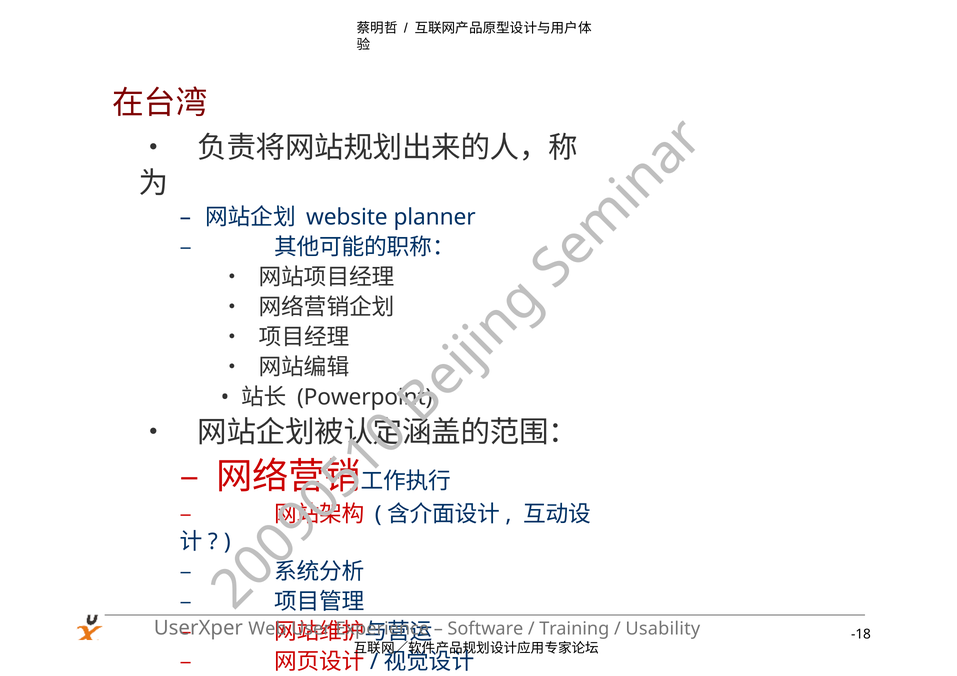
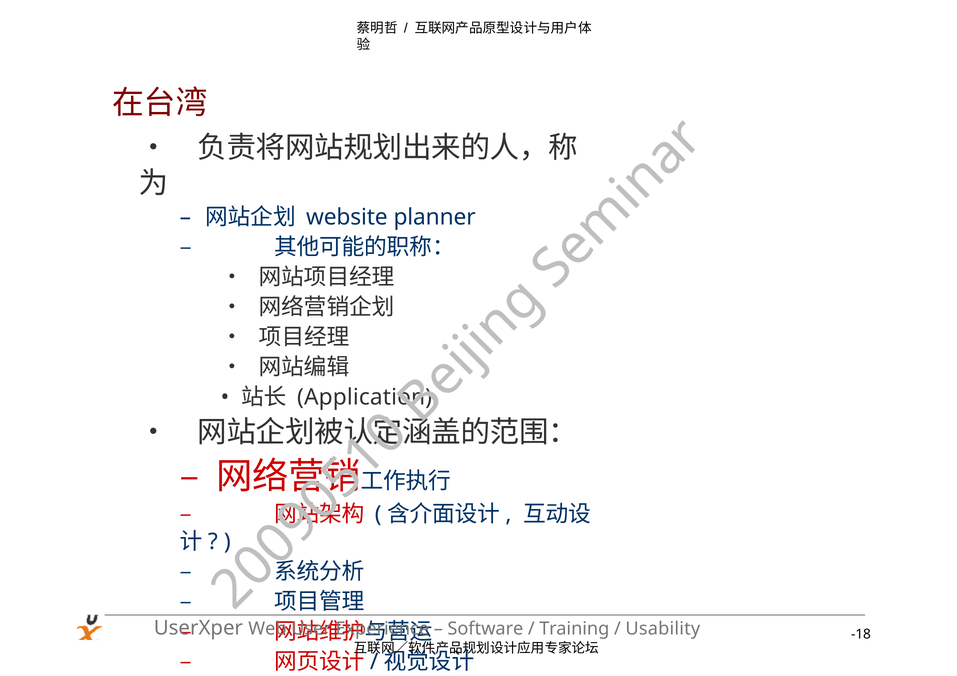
Powerpoint: Powerpoint -> Application (365, 398)
